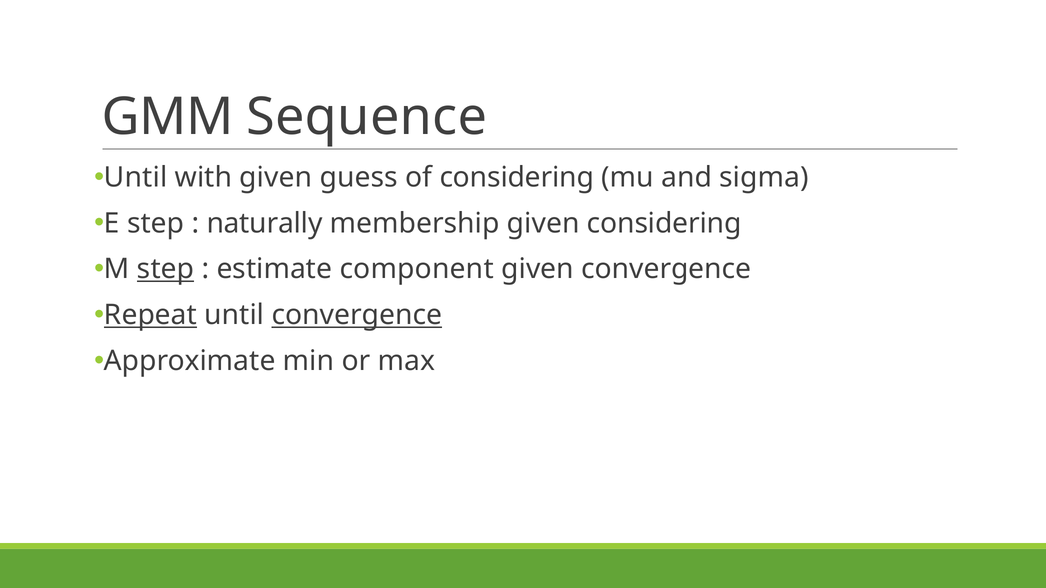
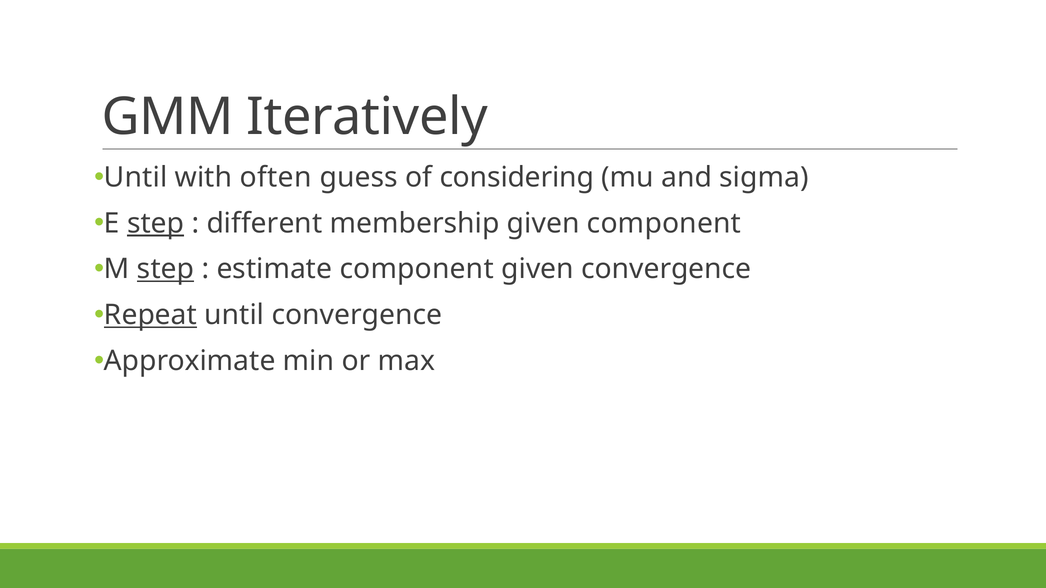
Sequence: Sequence -> Iteratively (367, 117)
with given: given -> often (276, 177)
step underline: none -> present (156, 223)
naturally: naturally -> different (264, 223)
given considering: considering -> component (664, 223)
convergence underline: present -> none (357, 315)
